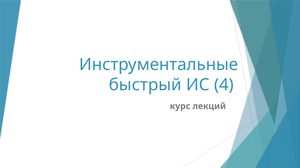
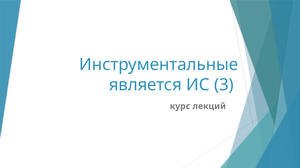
быстрый: быстрый -> является (145, 85)
4: 4 -> 3 (224, 85)
